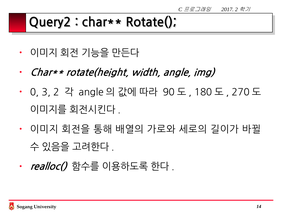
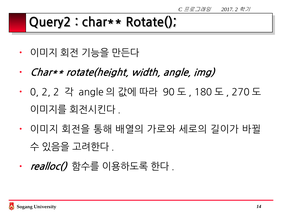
0 3: 3 -> 2 (46, 92)
